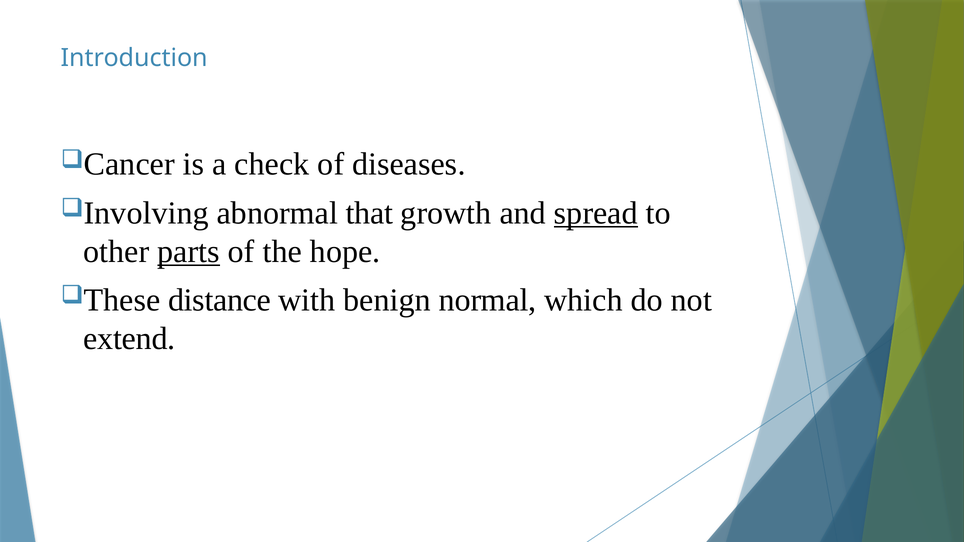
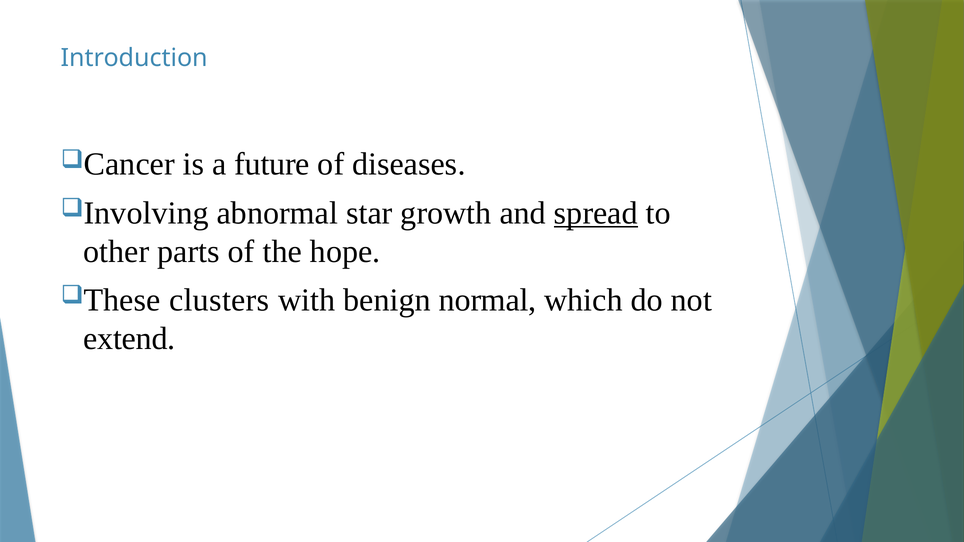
check: check -> future (272, 164)
that: that -> star (369, 213)
parts underline: present -> none (189, 252)
distance: distance -> clusters (219, 300)
